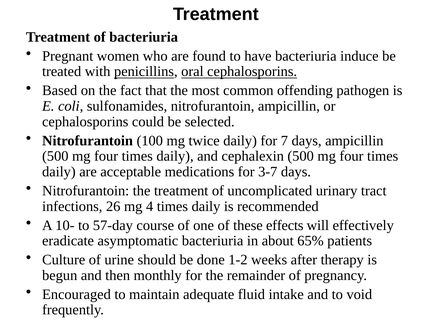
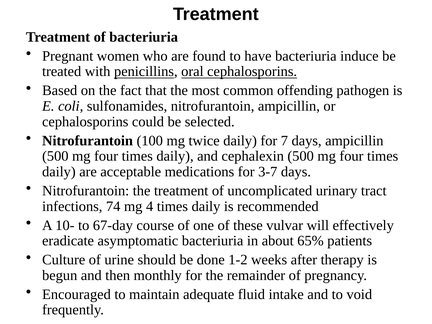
26: 26 -> 74 (113, 206)
57-day: 57-day -> 67-day (113, 225)
effects: effects -> vulvar (285, 225)
